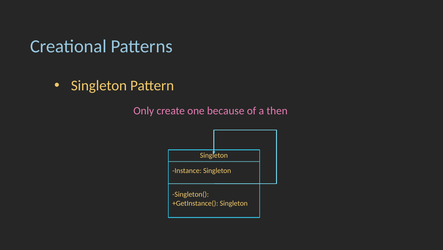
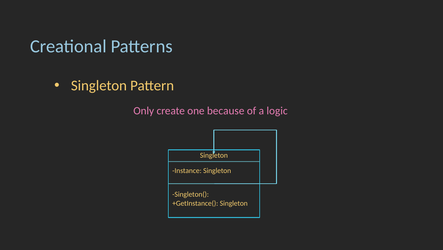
then: then -> logic (277, 111)
